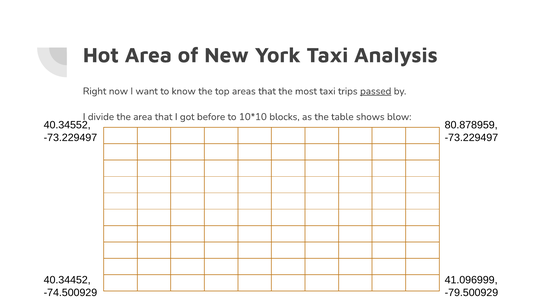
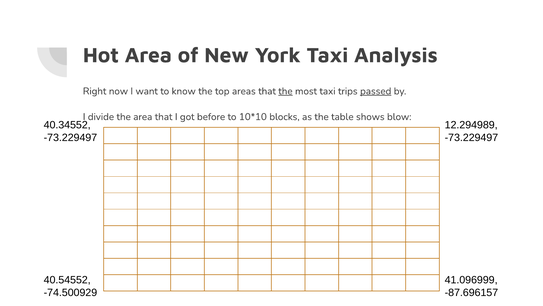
the underline: none -> present (285, 91)
80.878959: 80.878959 -> 12.294989 (471, 125)
40.34452: 40.34452 -> 40.54552 (67, 280)
-79.500929: -79.500929 -> -87.696157 (471, 292)
